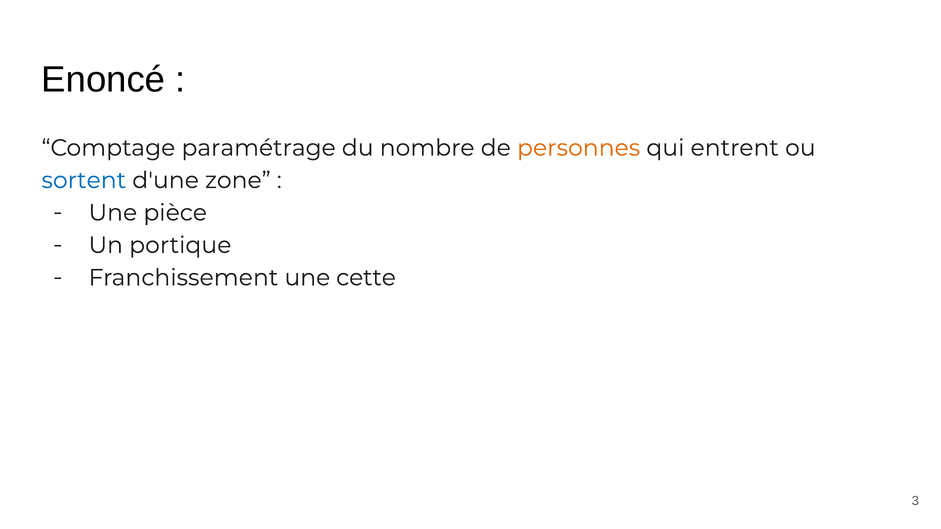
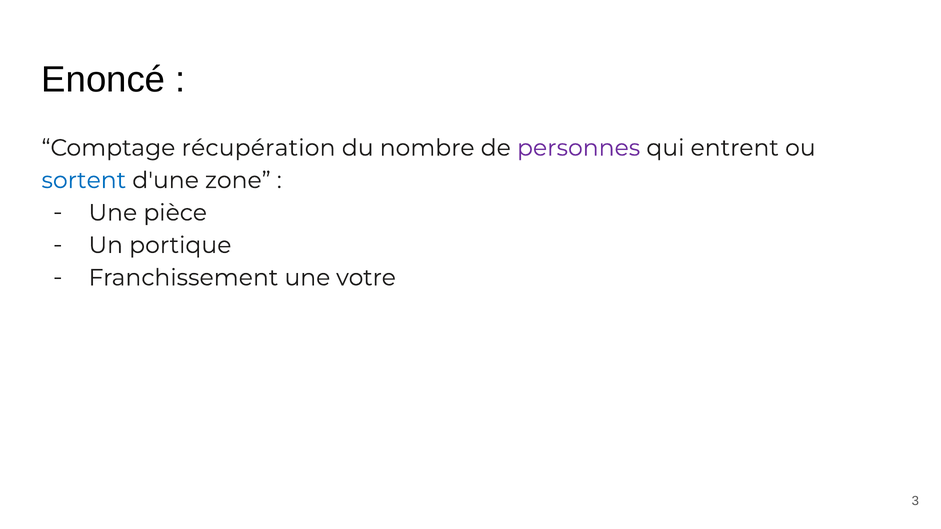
paramétrage: paramétrage -> récupération (258, 148)
personnes colour: orange -> purple (579, 148)
cette: cette -> votre (366, 278)
